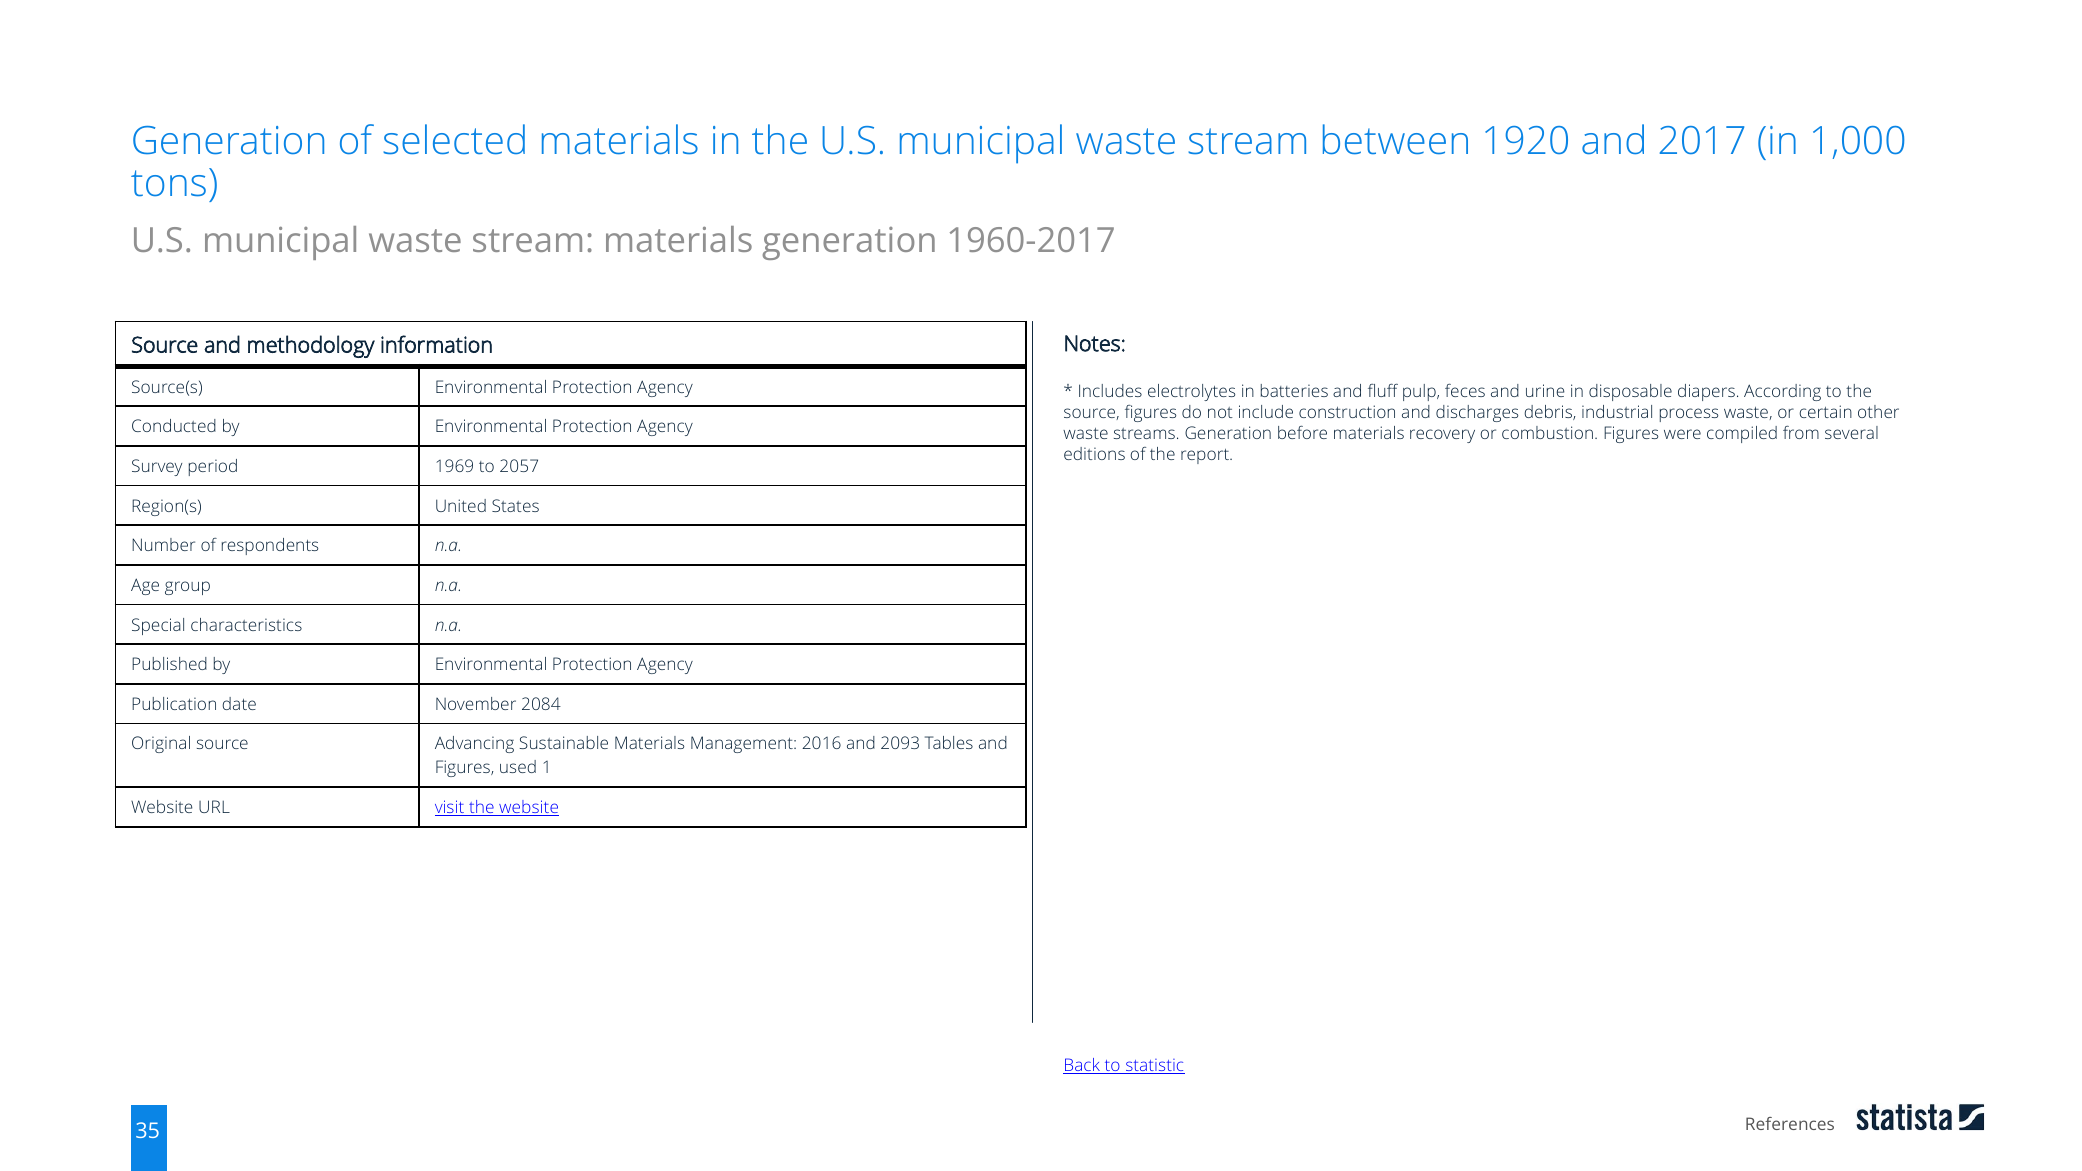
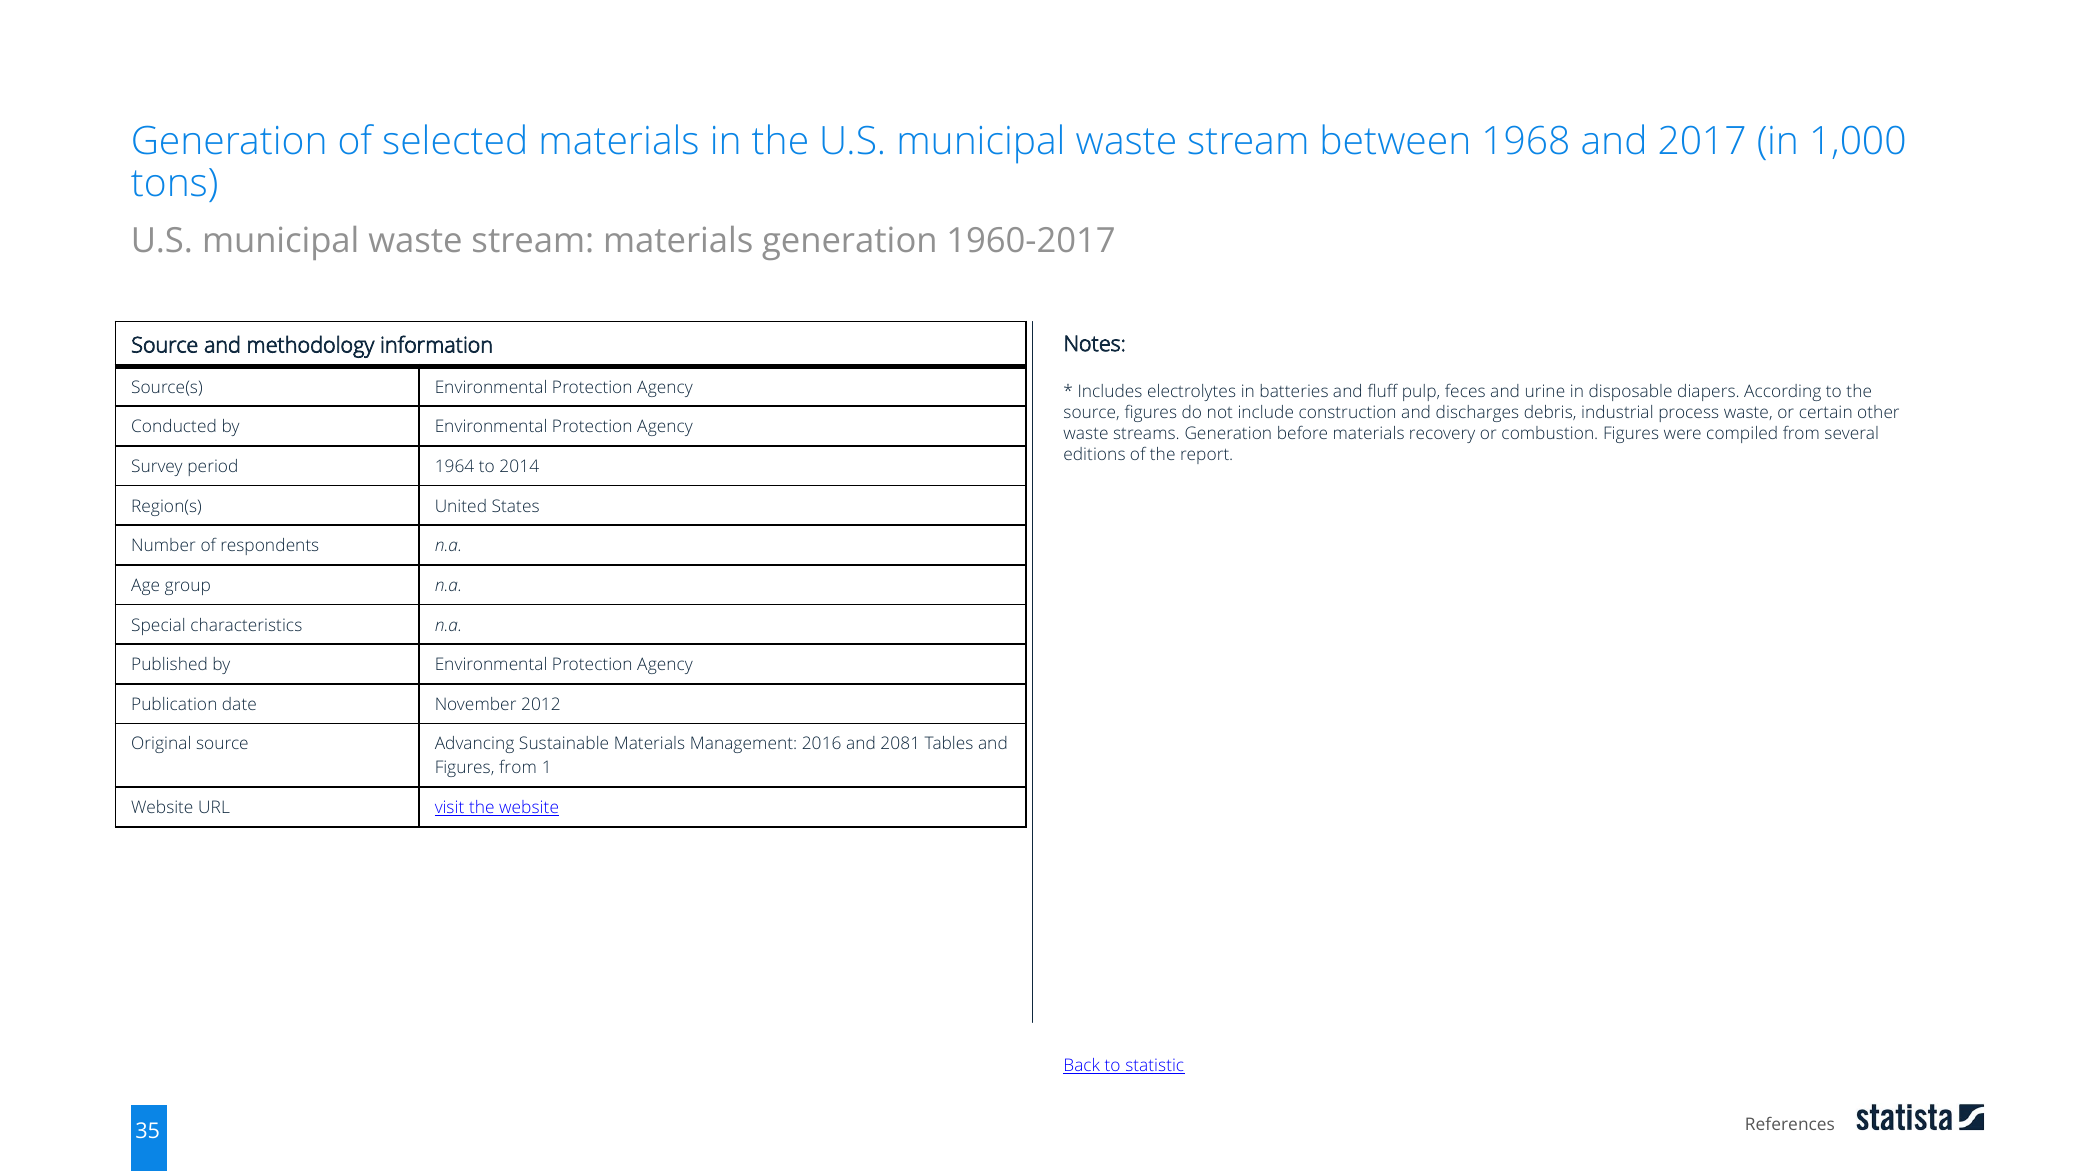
1920: 1920 -> 1968 (1526, 142)
1969: 1969 -> 1964 (455, 467)
2057: 2057 -> 2014 (519, 467)
2084: 2084 -> 2012 (541, 705)
2093: 2093 -> 2081 (900, 744)
Figures used: used -> from (518, 768)
